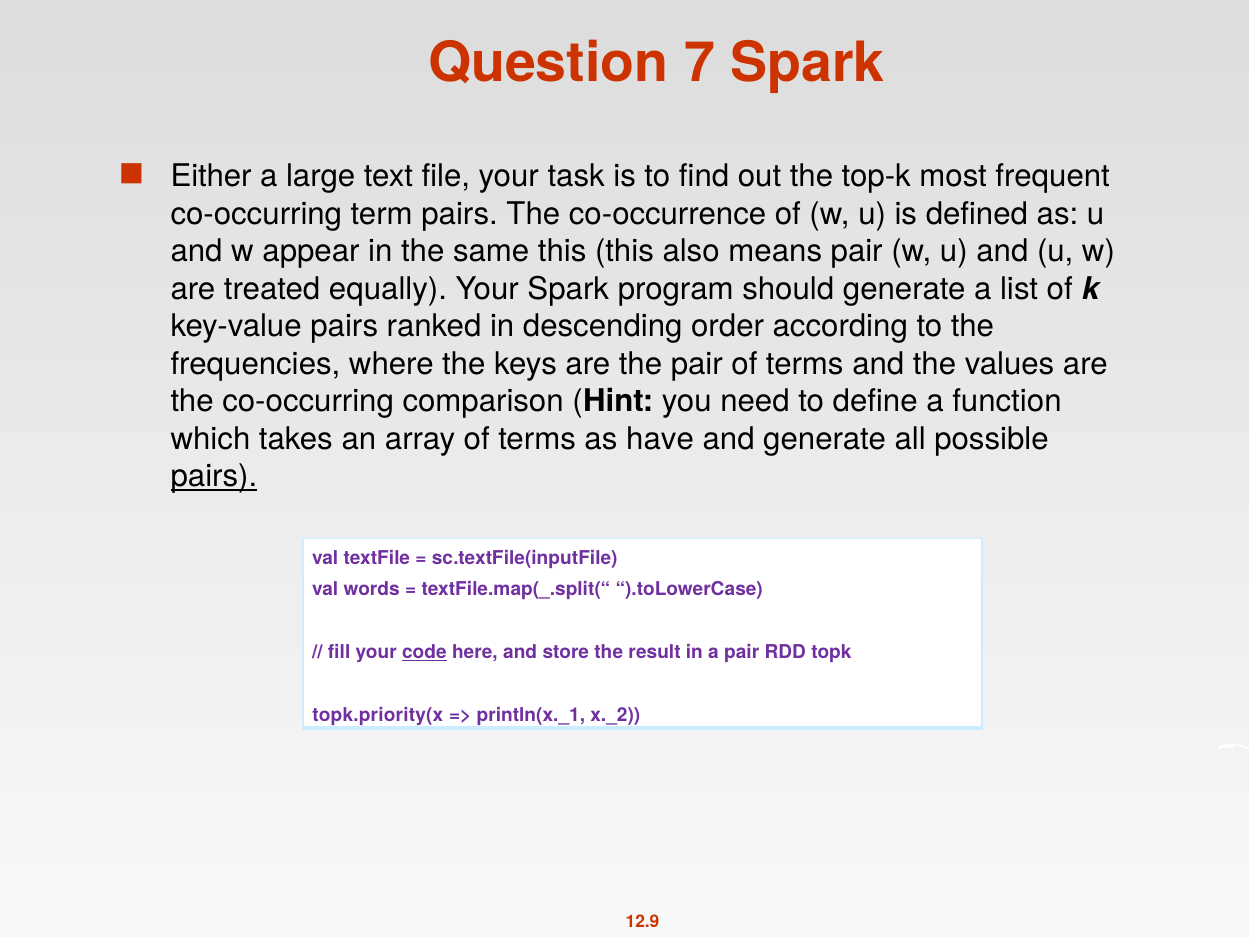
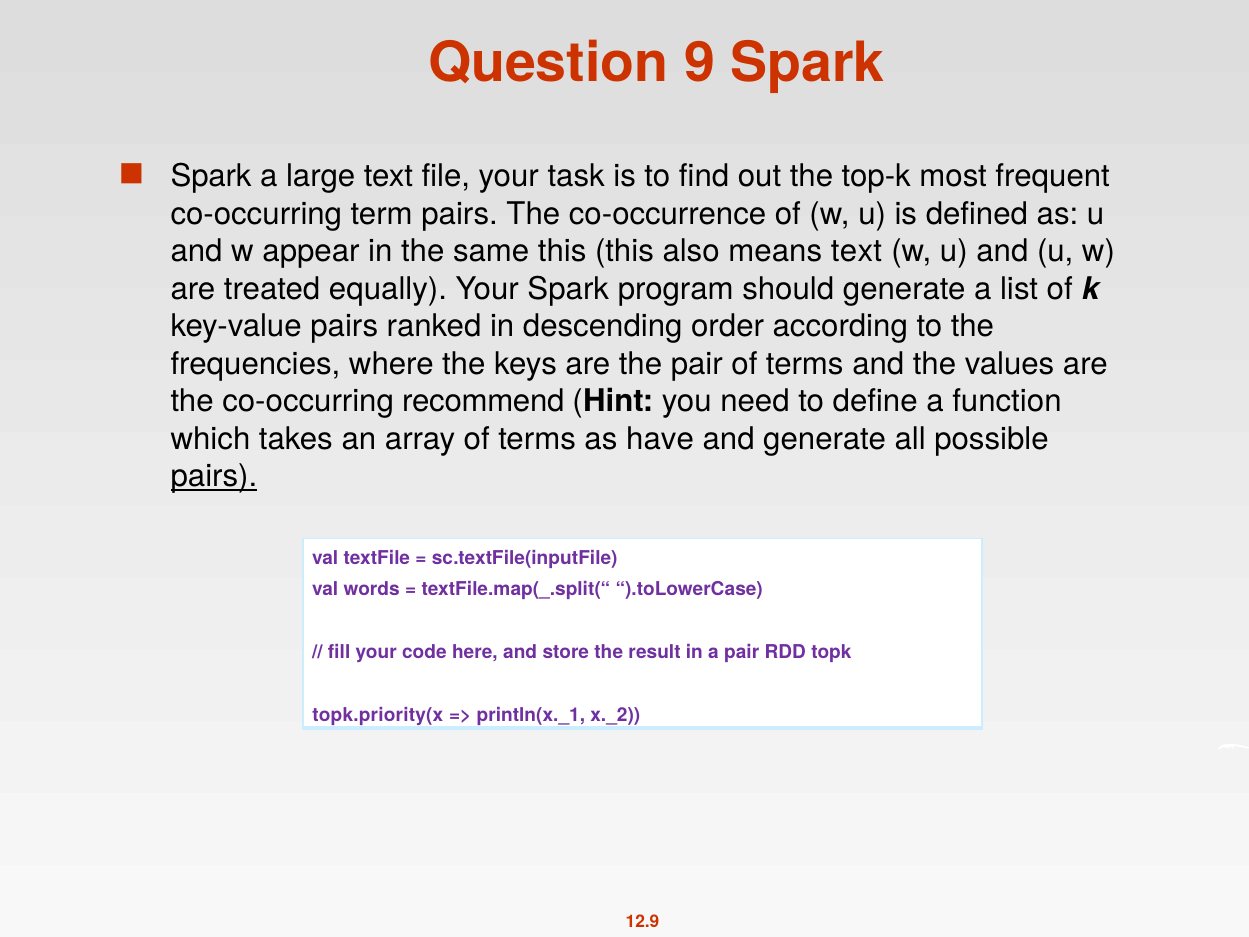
7: 7 -> 9 (700, 64)
Either: Either -> Spark (211, 177)
means pair: pair -> text (856, 251)
comparison: comparison -> recommend (483, 401)
code underline: present -> none (424, 652)
